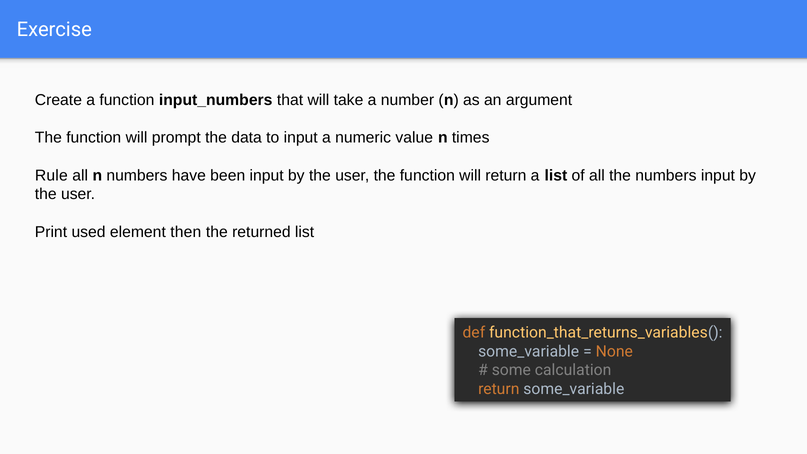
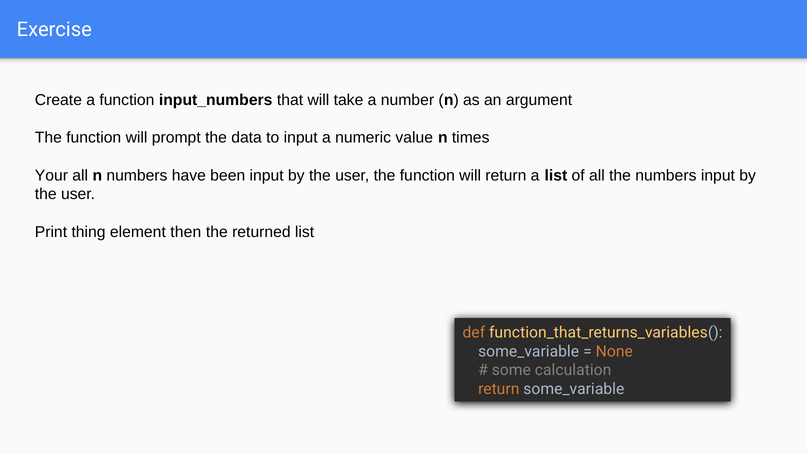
Rule: Rule -> Your (51, 175)
used: used -> thing (89, 232)
